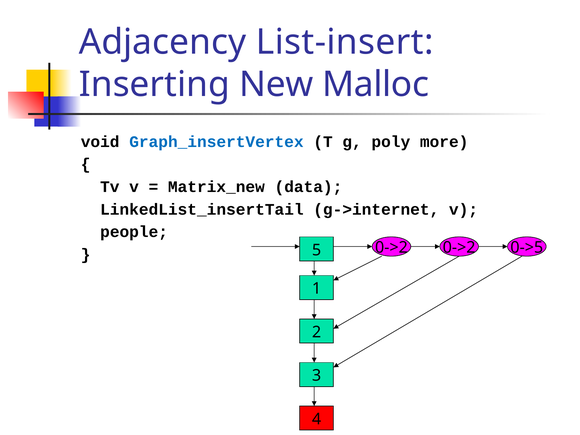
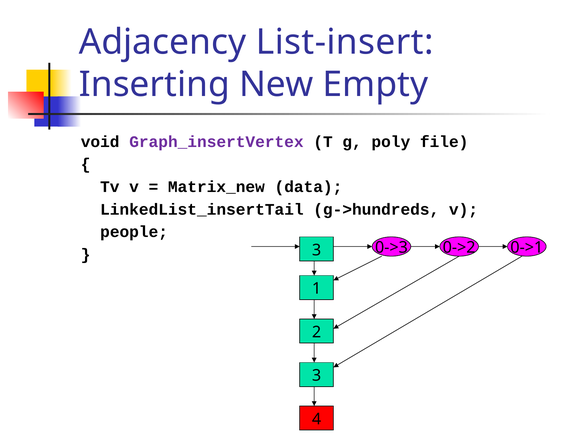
Malloc: Malloc -> Empty (375, 85)
Graph_insertVertex colour: blue -> purple (216, 142)
more: more -> file (444, 142)
g->internet: g->internet -> g->hundreds (376, 209)
0->2: 0->2 -> 0->3 (391, 248)
0->5: 0->5 -> 0->1 (527, 248)
5: 5 -> 3 (317, 250)
